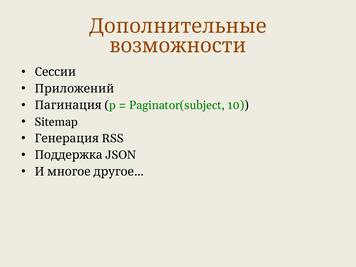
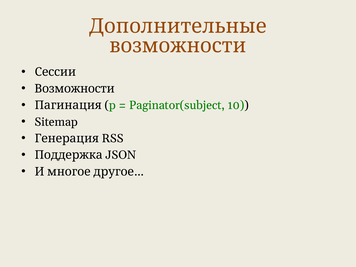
Приложений: Приложений -> Возможности (75, 89)
